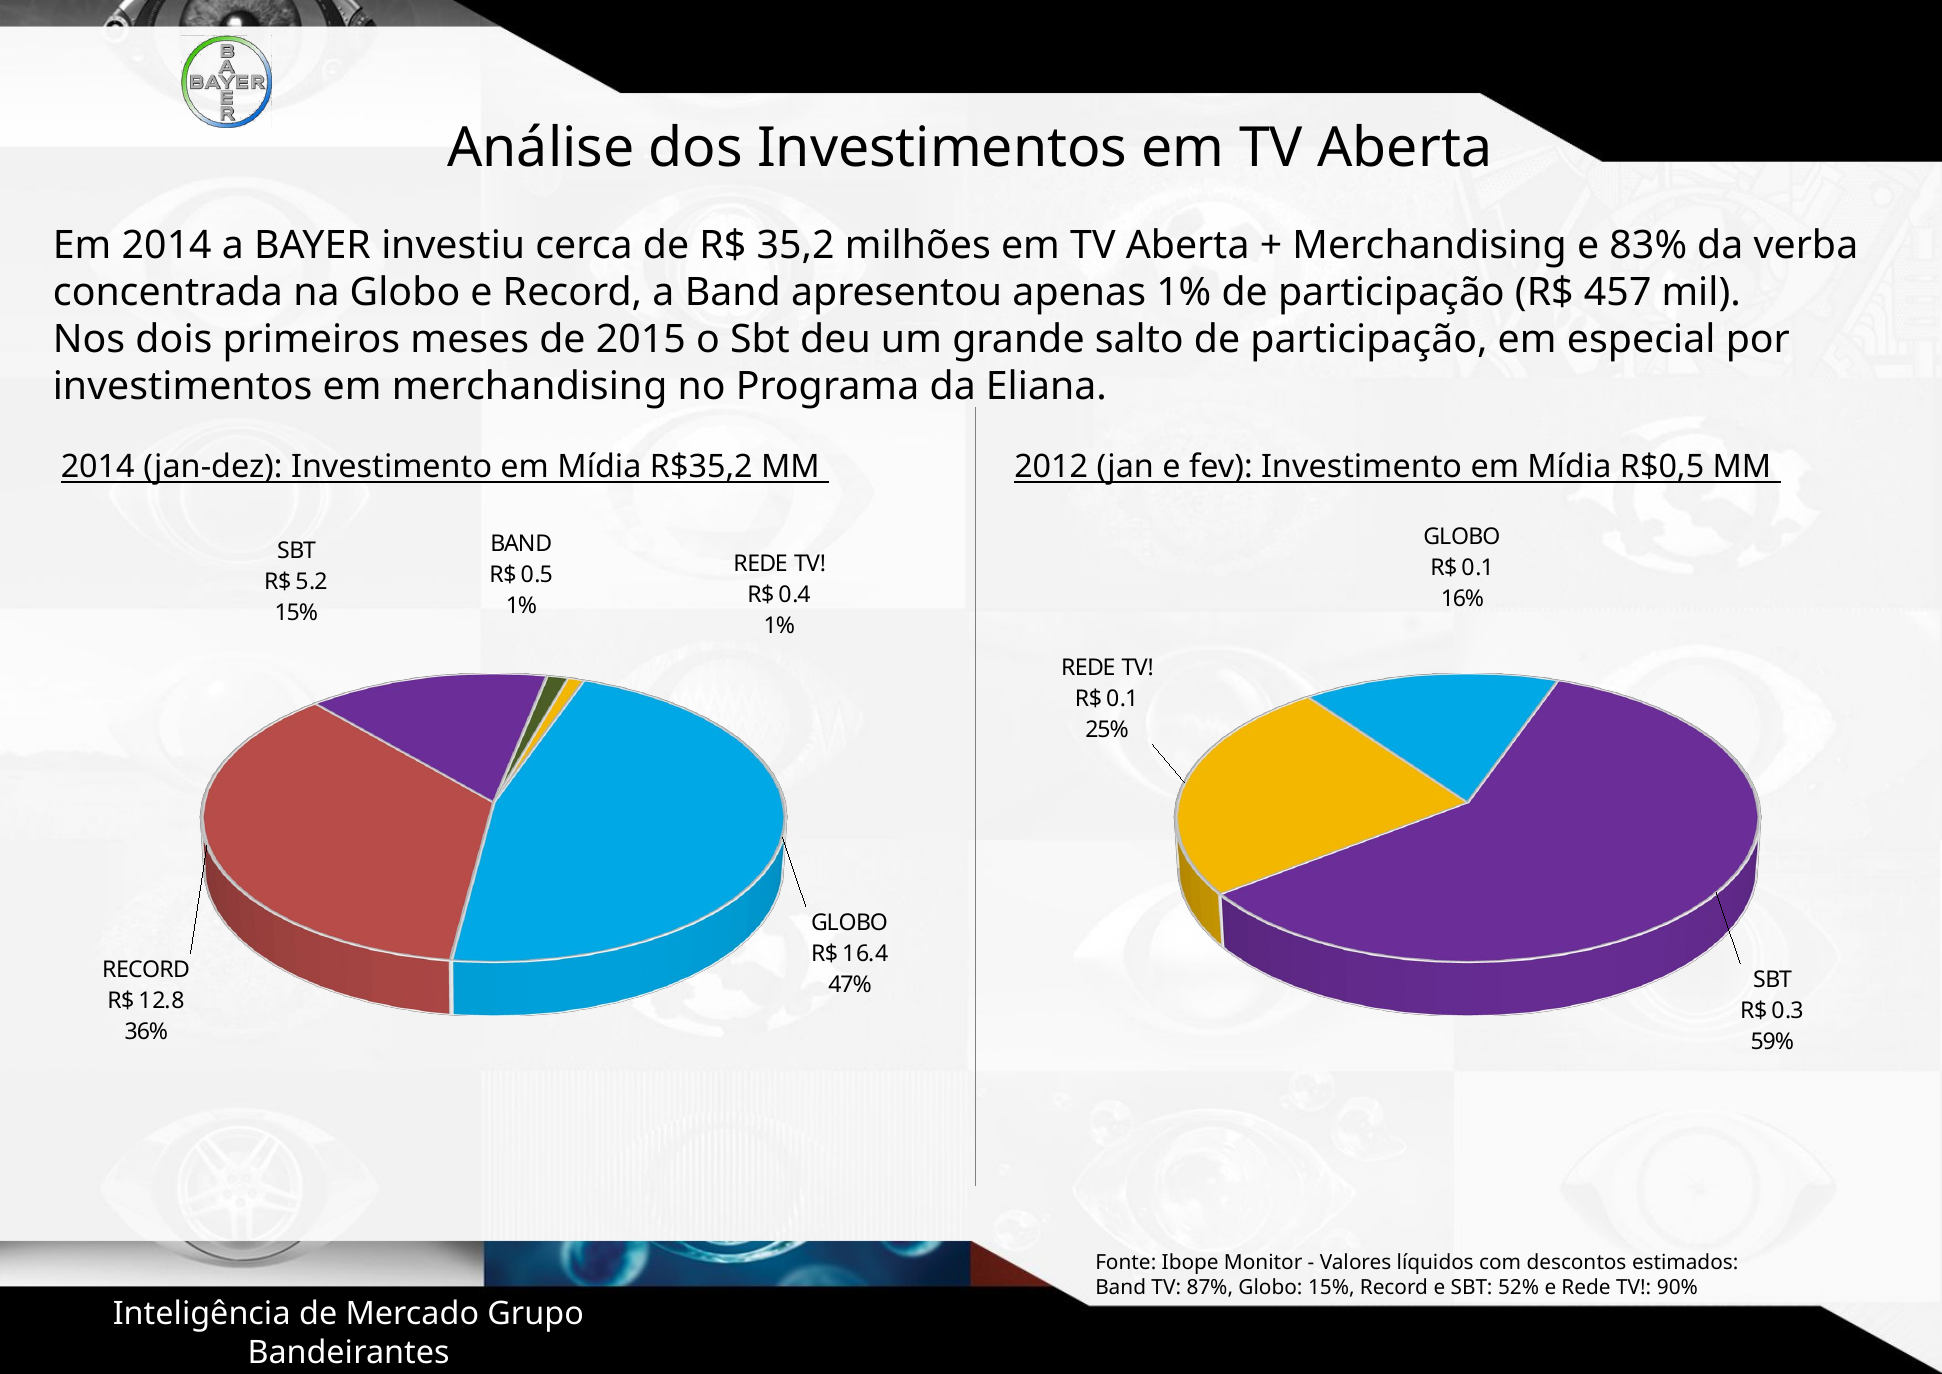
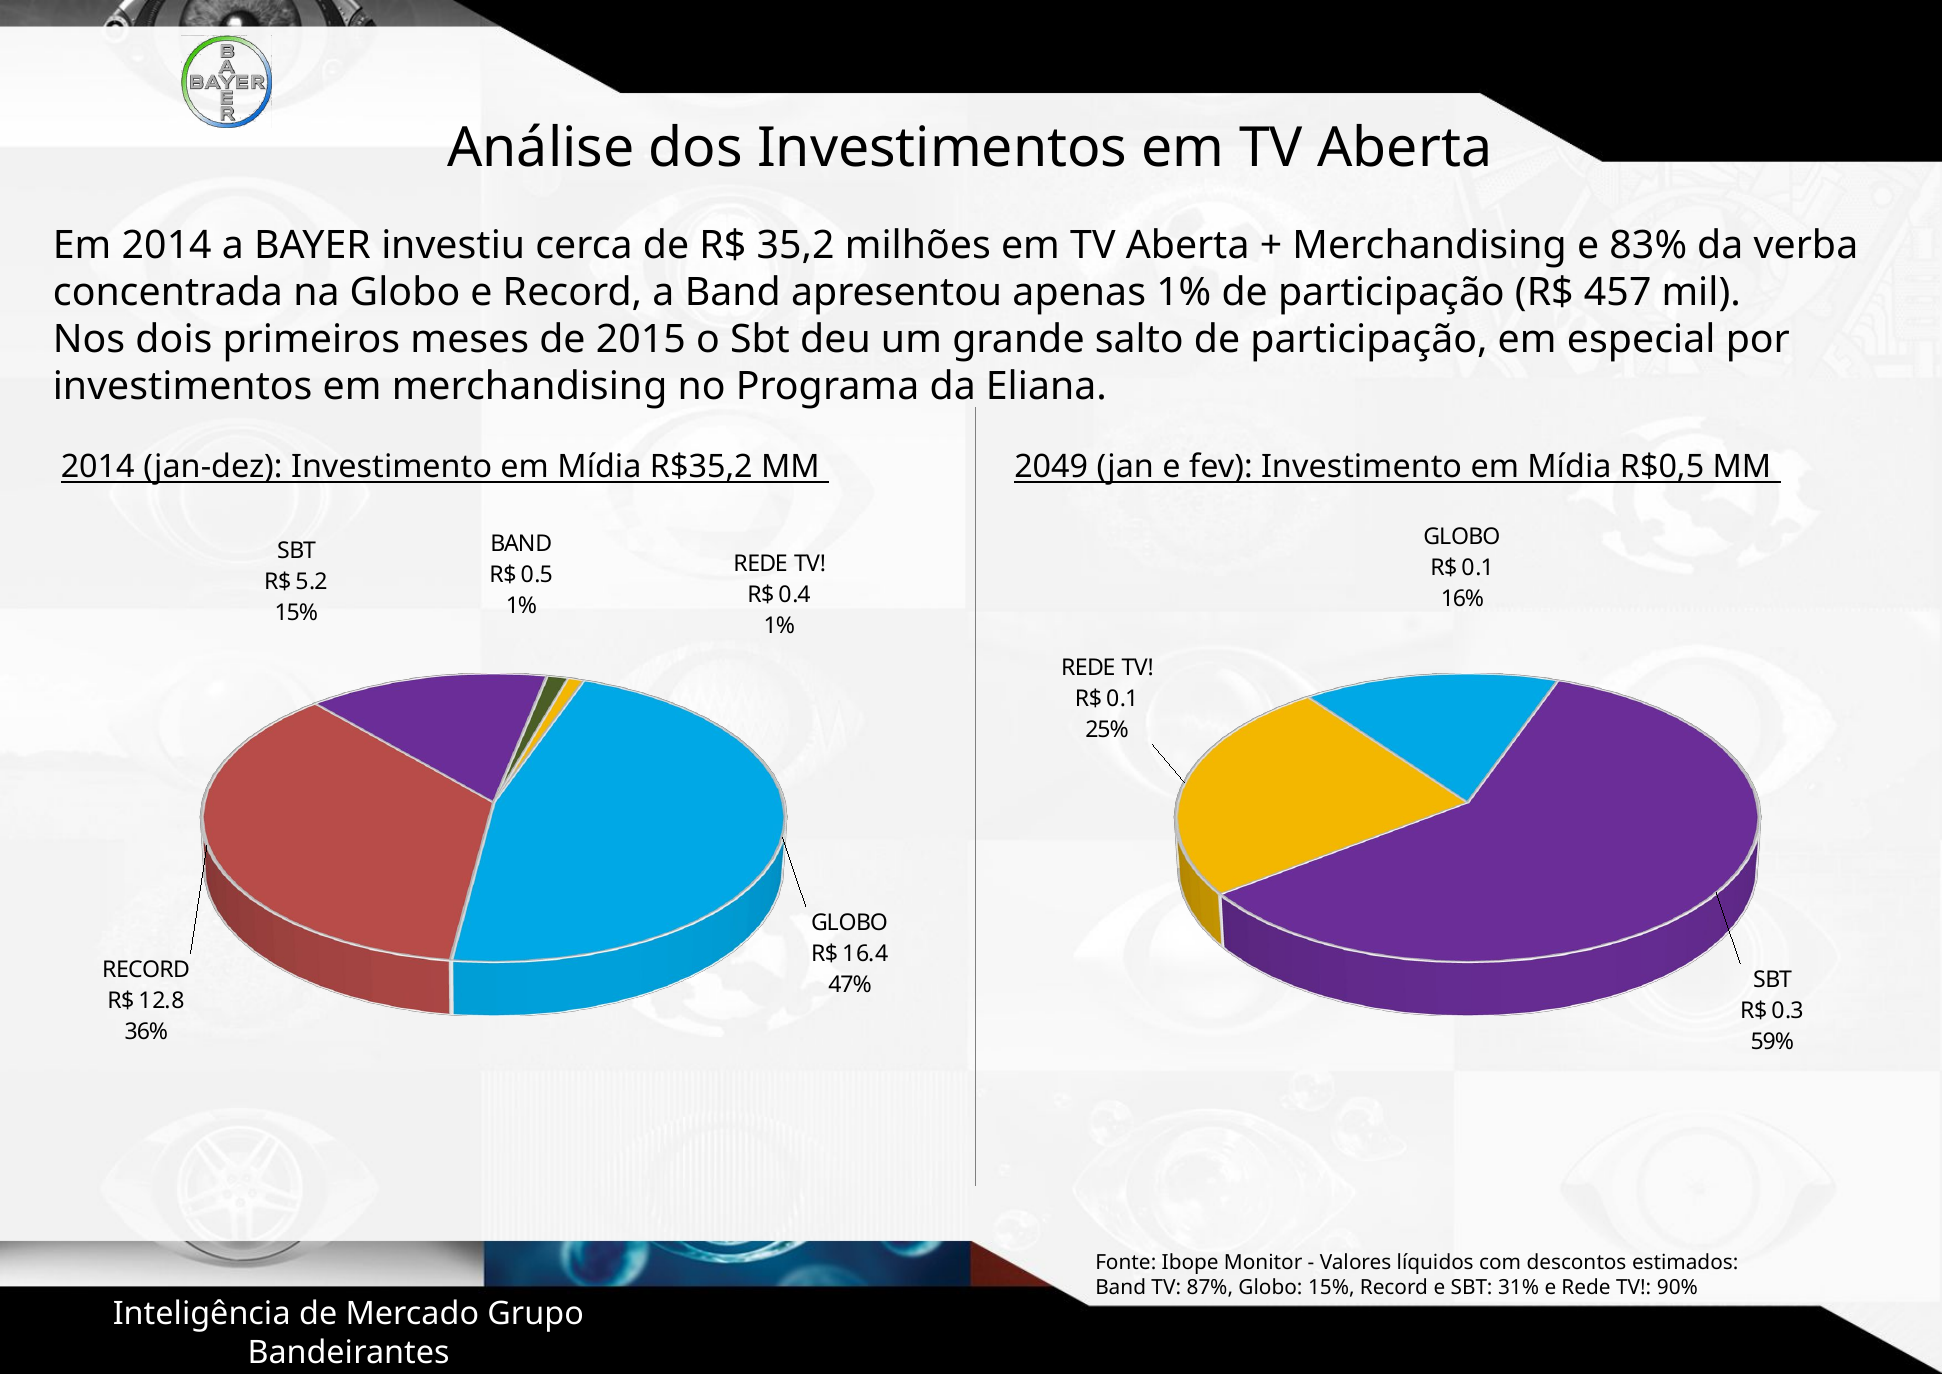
2012: 2012 -> 2049 (1051, 467)
52%: 52% -> 31% (1519, 1288)
